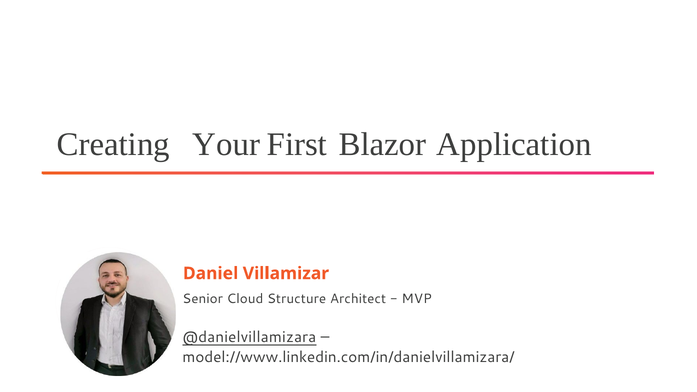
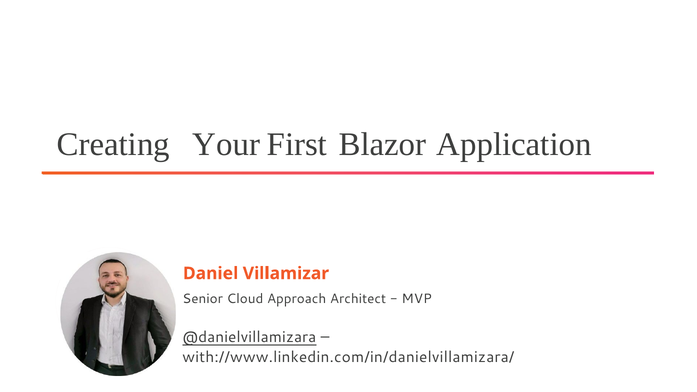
Structure: Structure -> Approach (297, 299)
model://www.linkedin.com/in/danielvillamizara/: model://www.linkedin.com/in/danielvillamizara/ -> with://www.linkedin.com/in/danielvillamizara/ (348, 357)
